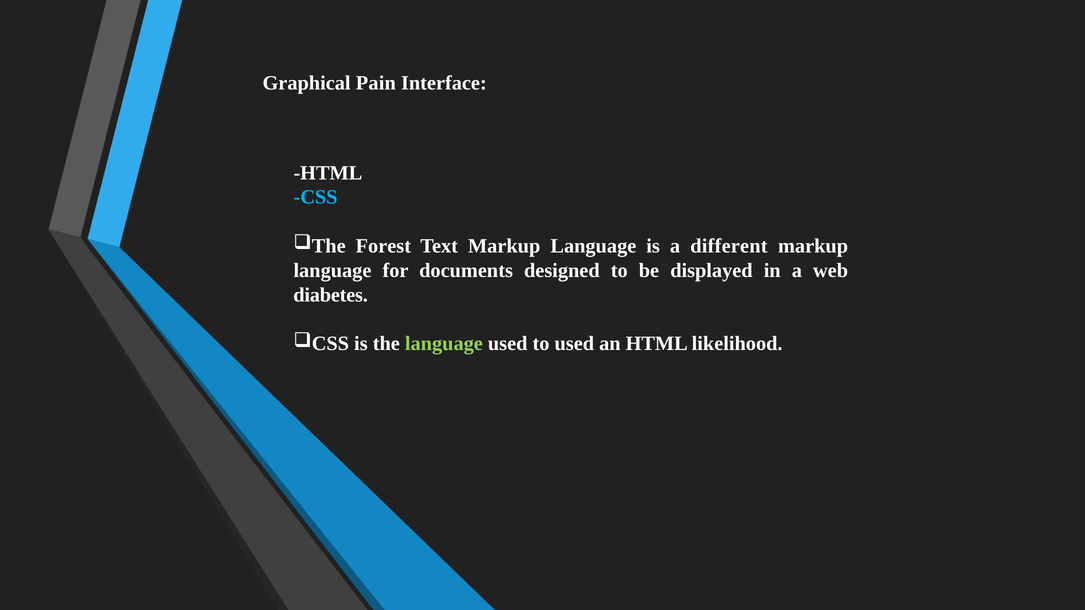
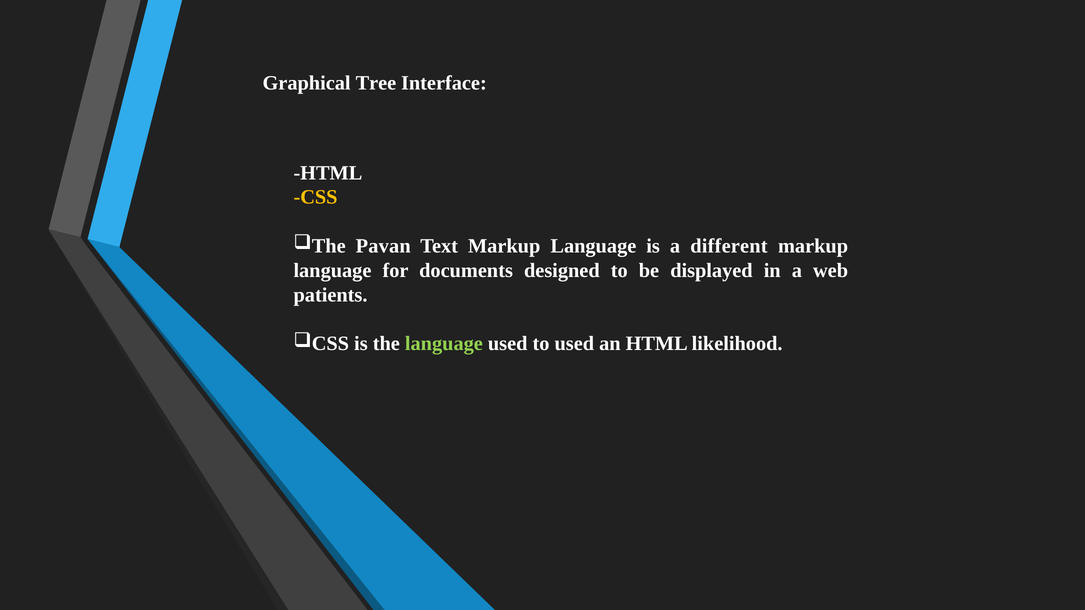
Pain: Pain -> Tree (376, 83)
CSS colour: light blue -> yellow (316, 197)
Forest: Forest -> Pavan (383, 246)
diabetes: diabetes -> patients (331, 295)
